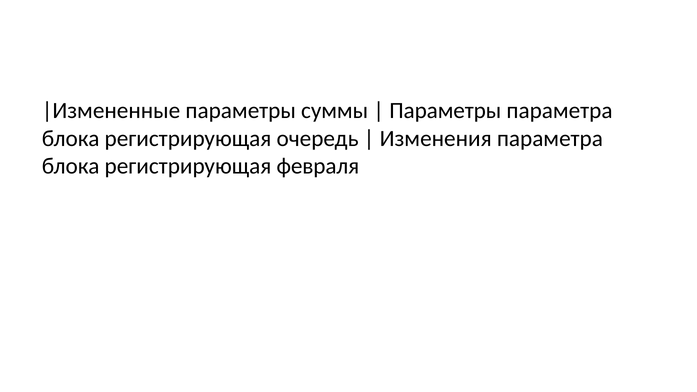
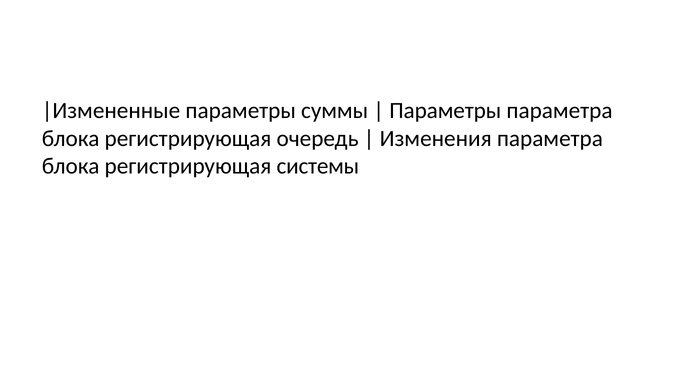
февраля: февраля -> системы (318, 166)
